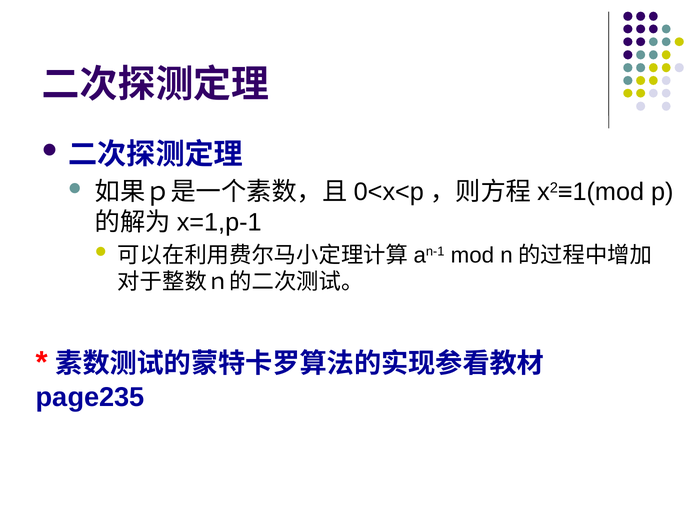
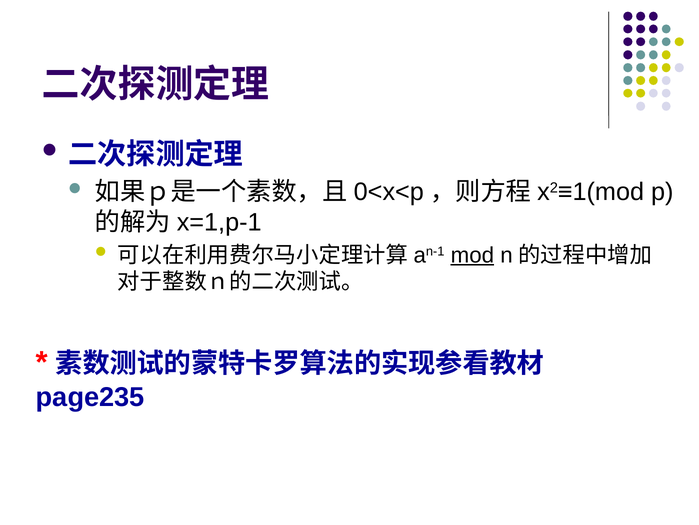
mod underline: none -> present (472, 255)
